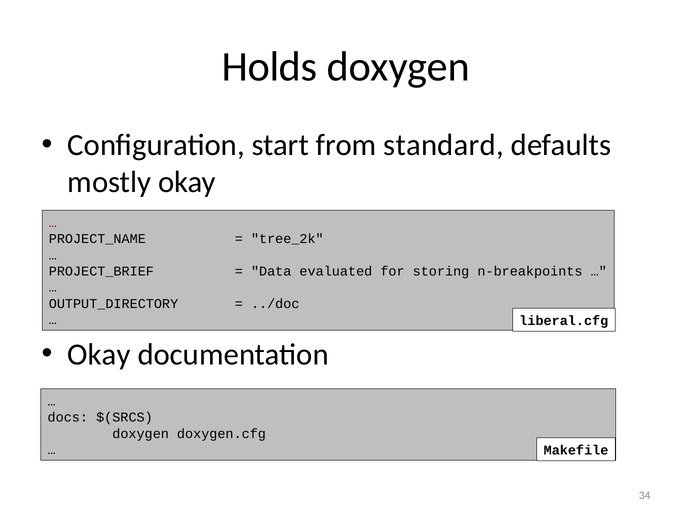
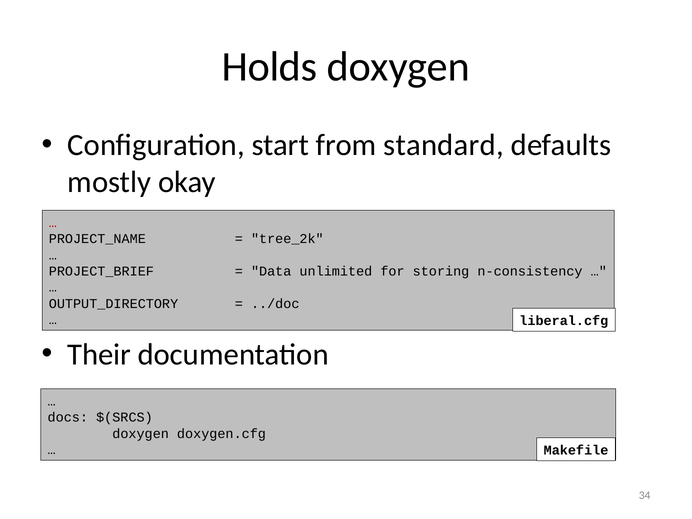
evaluated: evaluated -> unlimited (336, 271)
n-breakpoints: n-breakpoints -> n-consistency (530, 271)
Okay: Okay -> Their (99, 354)
